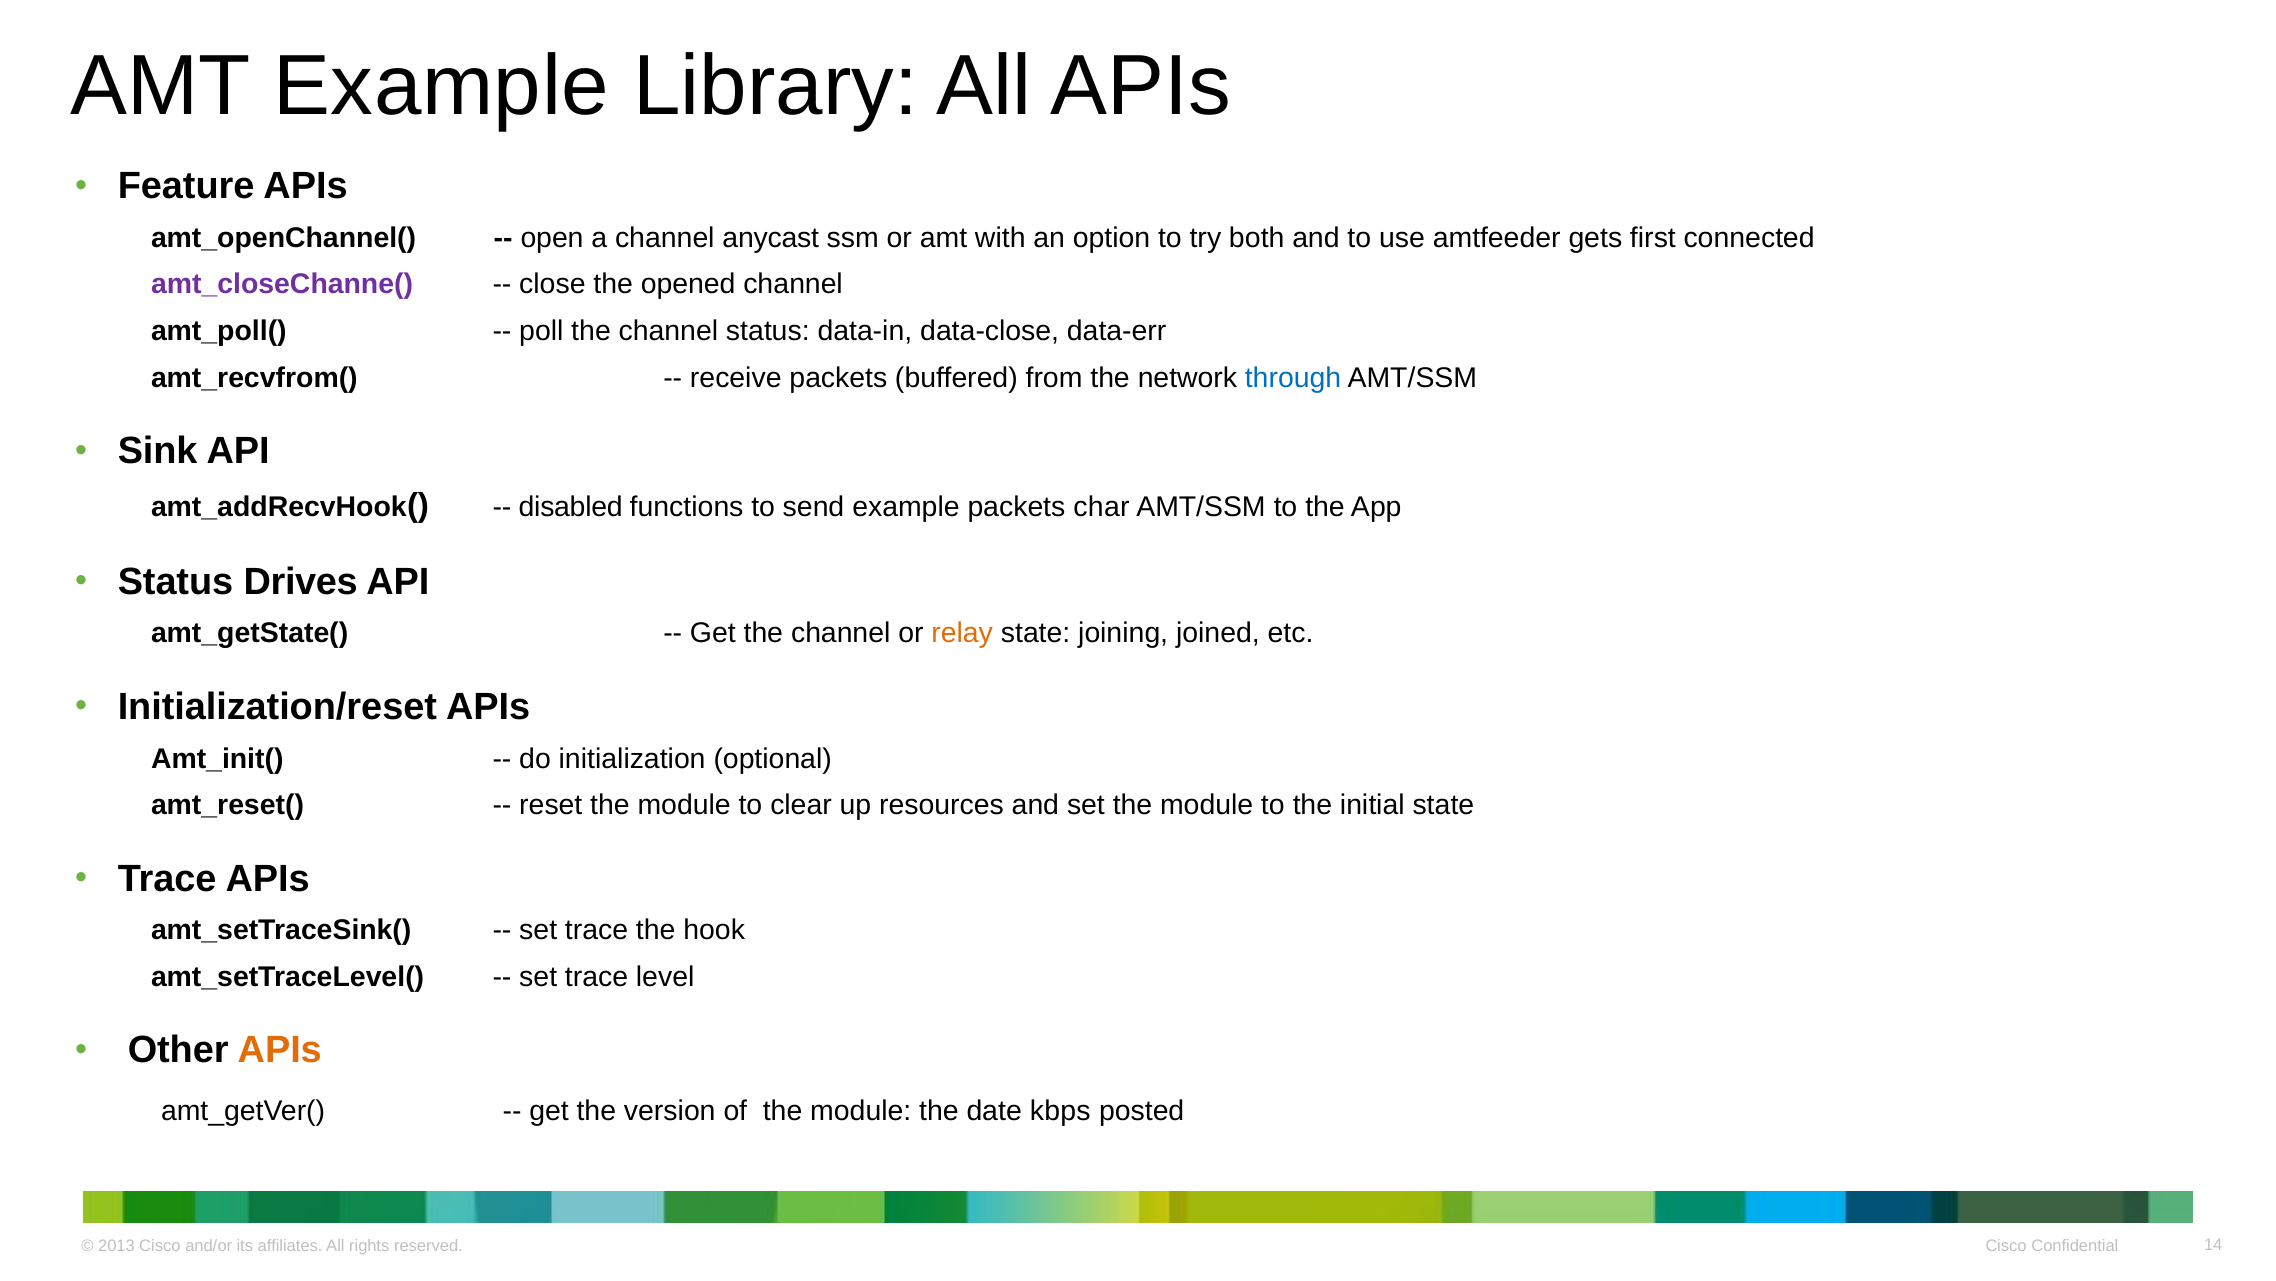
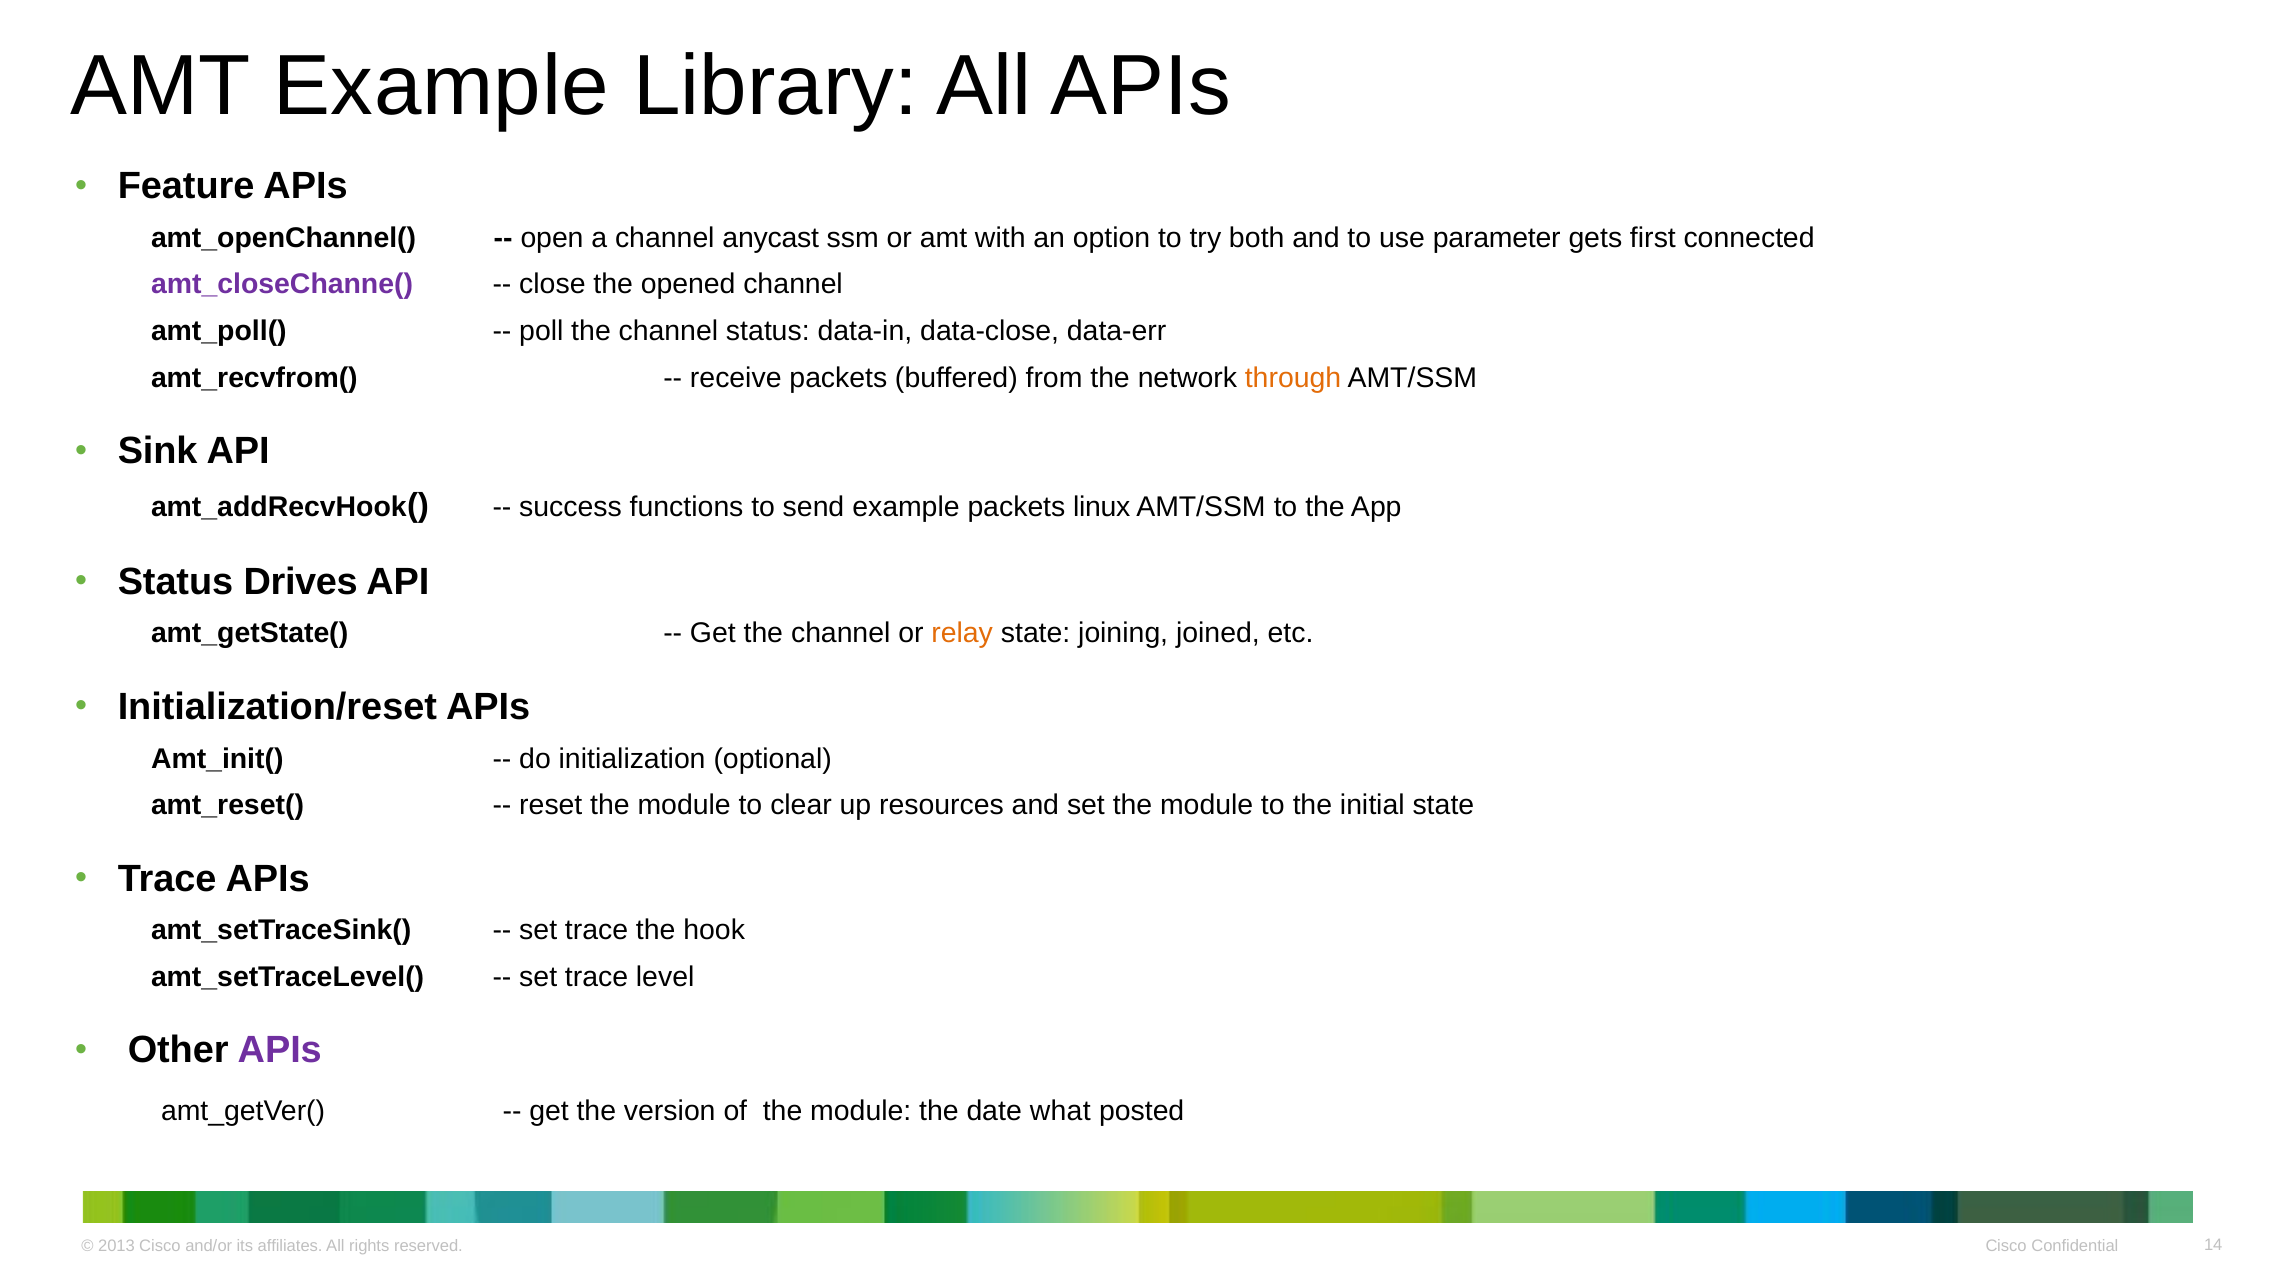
amtfeeder: amtfeeder -> parameter (1497, 238)
through colour: blue -> orange (1293, 378)
disabled: disabled -> success (571, 507)
char: char -> linux (1102, 507)
APIs colour: orange -> purple (280, 1050)
kbps: kbps -> what (1060, 1111)
